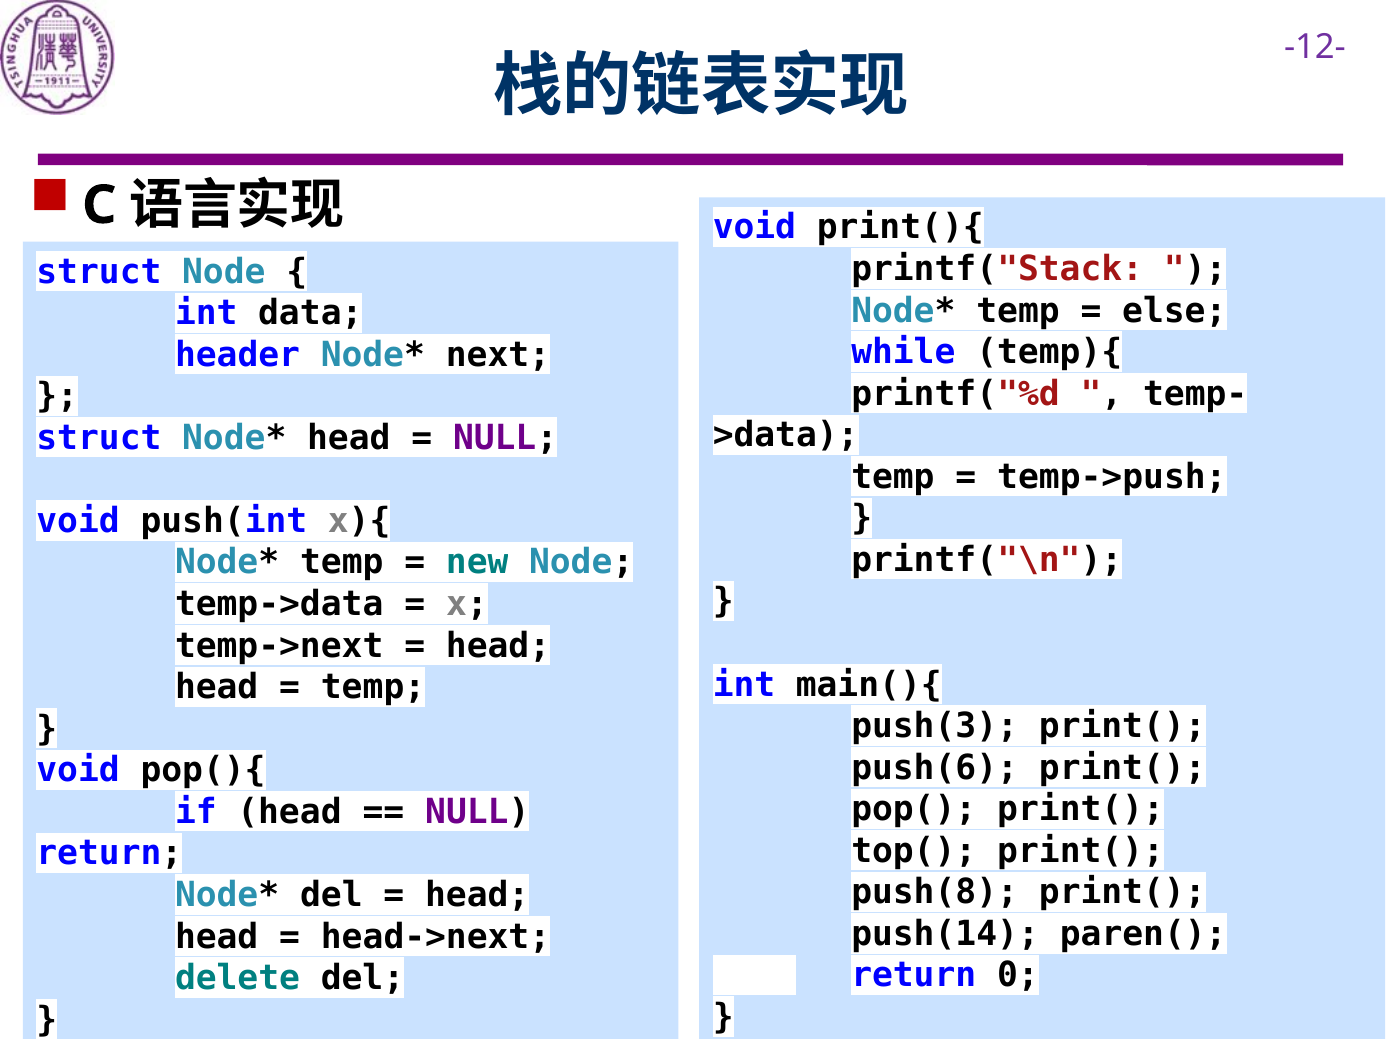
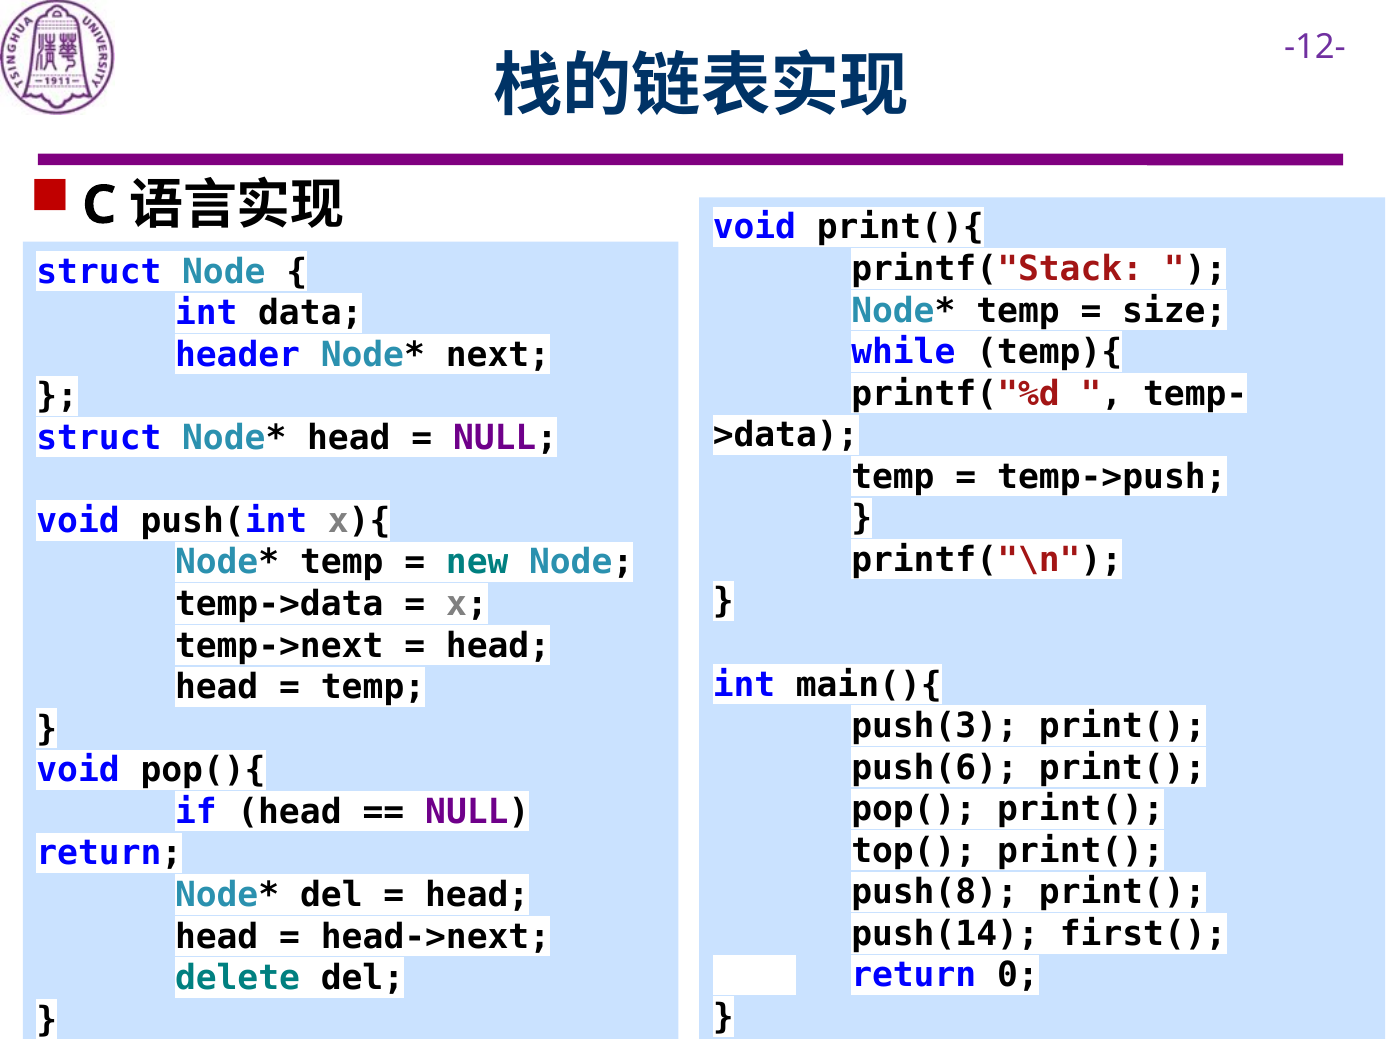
else: else -> size (1174, 311)
paren(: paren( -> first( (1143, 934)
